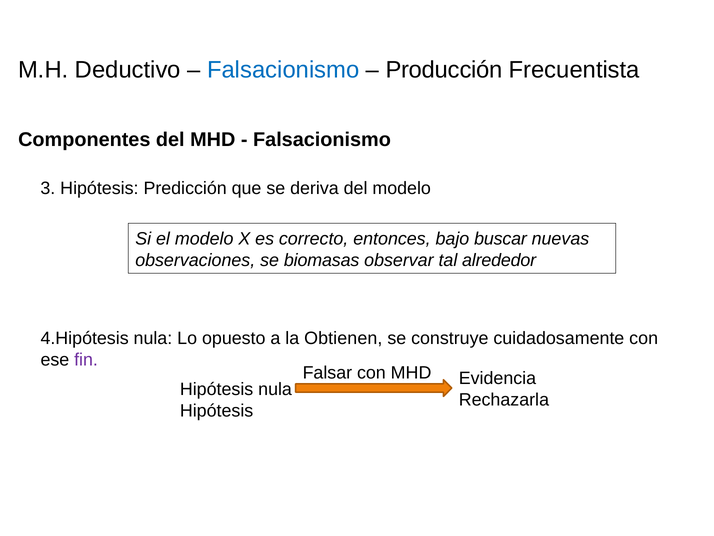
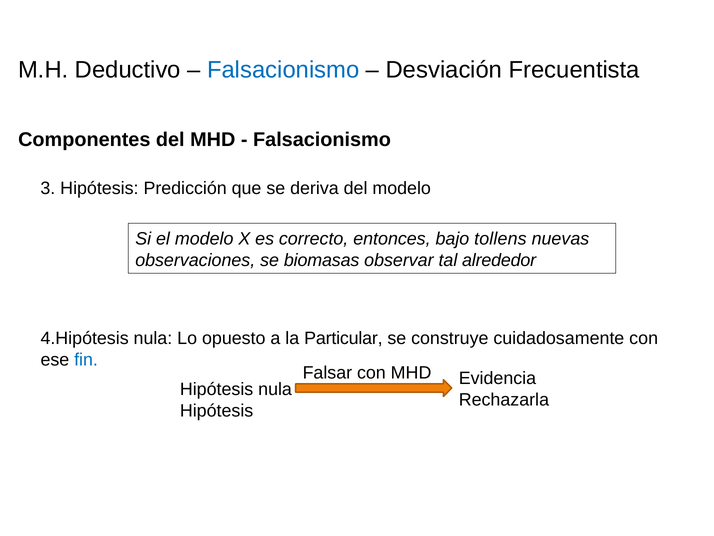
Producción: Producción -> Desviación (444, 70)
buscar: buscar -> tollens (500, 239)
Obtienen: Obtienen -> Particular (343, 338)
fin colour: purple -> blue (86, 359)
